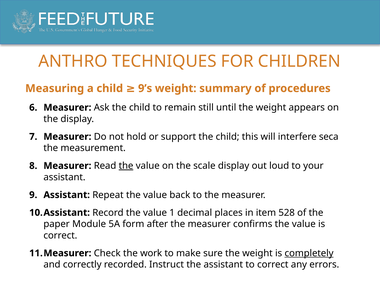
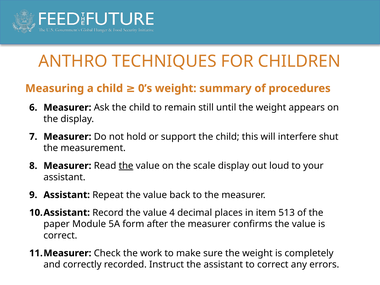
9’s: 9’s -> 0’s (145, 88)
seca: seca -> shut (329, 137)
1: 1 -> 4 (172, 213)
528: 528 -> 513 (287, 213)
completely underline: present -> none (309, 253)
